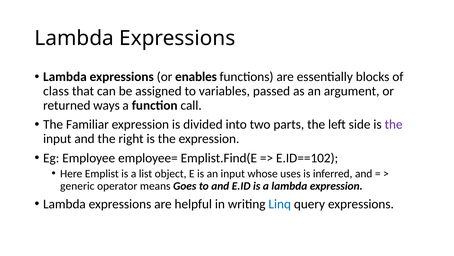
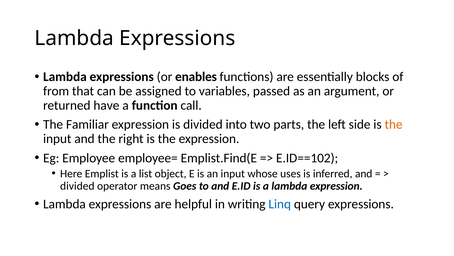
class: class -> from (56, 91)
ways: ways -> have (106, 105)
the colour: purple -> orange (394, 124)
generic: generic -> divided (77, 185)
